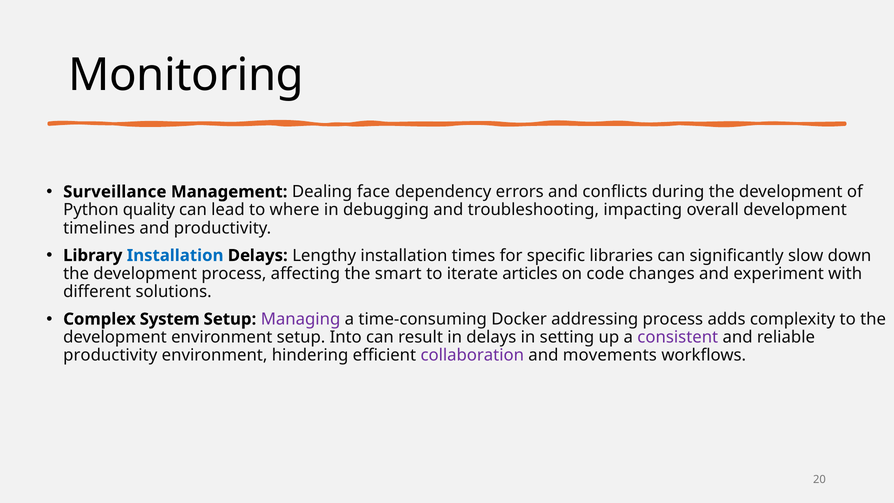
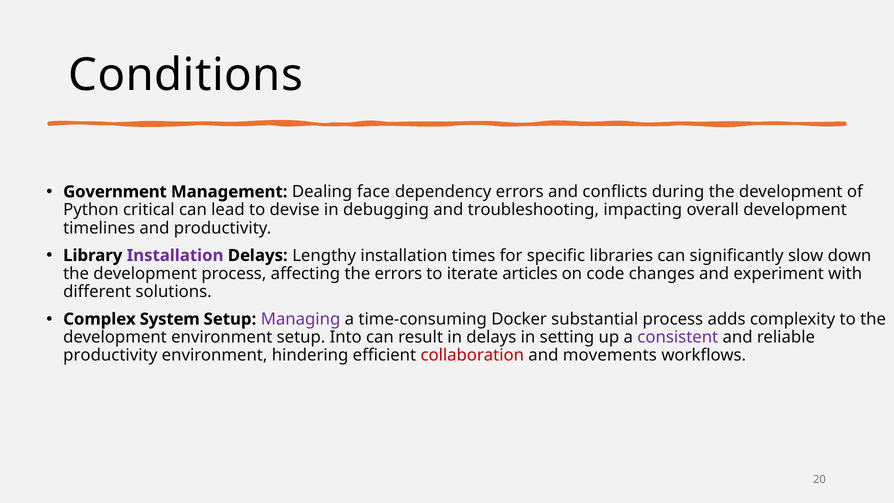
Monitoring: Monitoring -> Conditions (186, 75)
Surveillance: Surveillance -> Government (115, 192)
quality: quality -> critical (149, 210)
where: where -> devise (295, 210)
Installation colour: blue -> purple (175, 255)
the smart: smart -> errors (398, 274)
addressing: addressing -> substantial (595, 319)
collaboration colour: purple -> red (472, 355)
